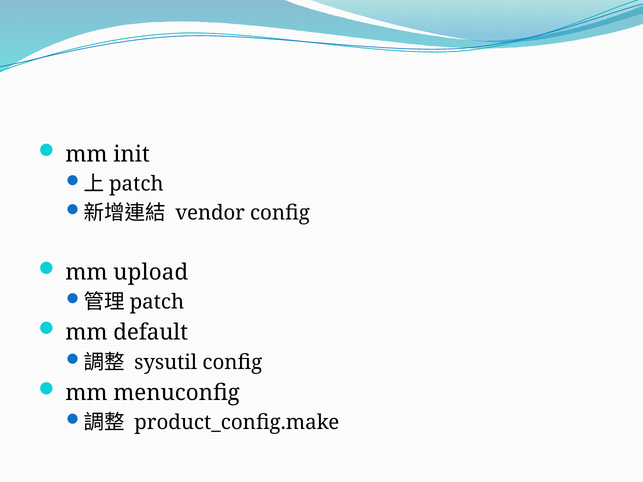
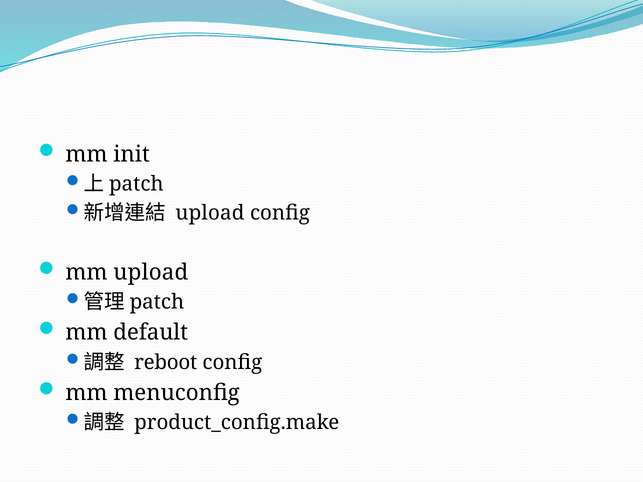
vendor: vendor -> upload (210, 213)
sysutil: sysutil -> reboot (166, 363)
